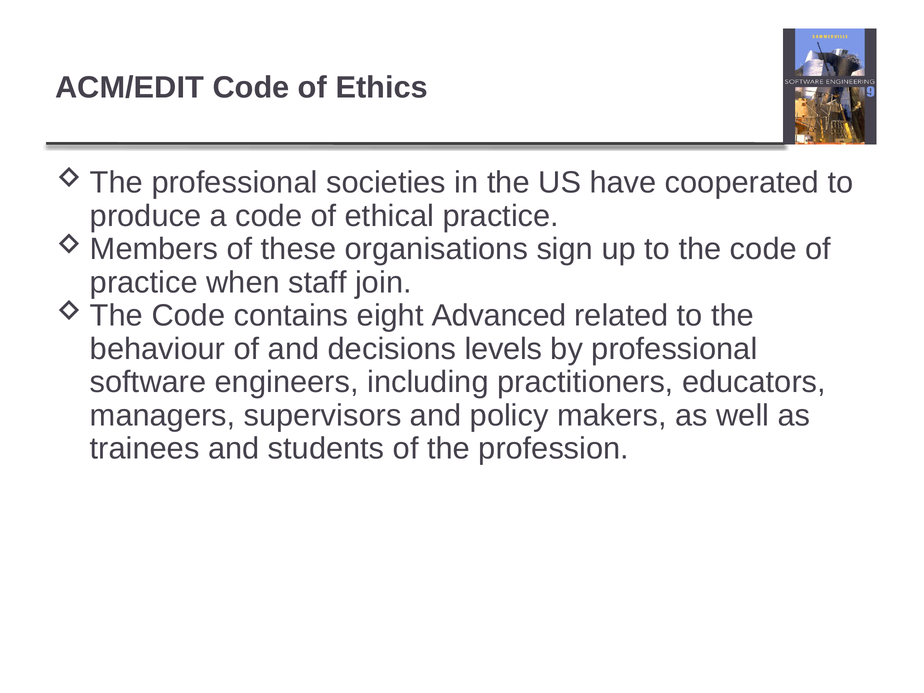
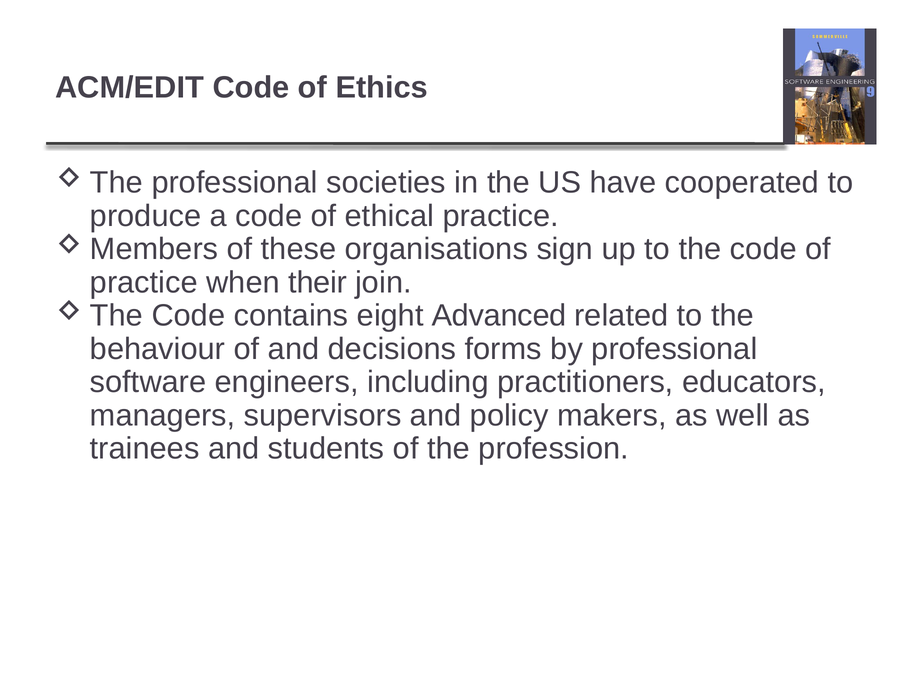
staff: staff -> their (318, 282)
levels: levels -> forms (503, 349)
